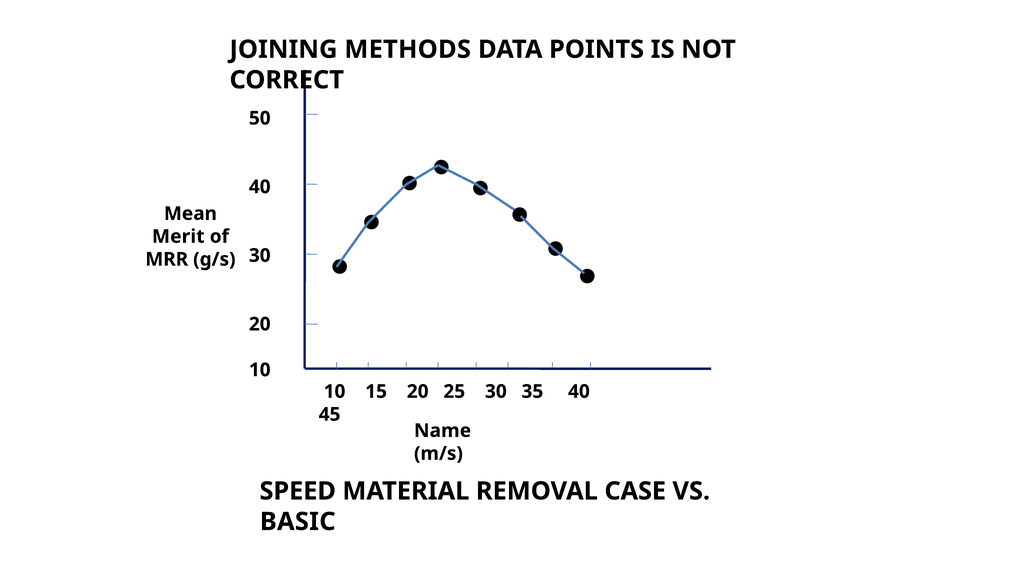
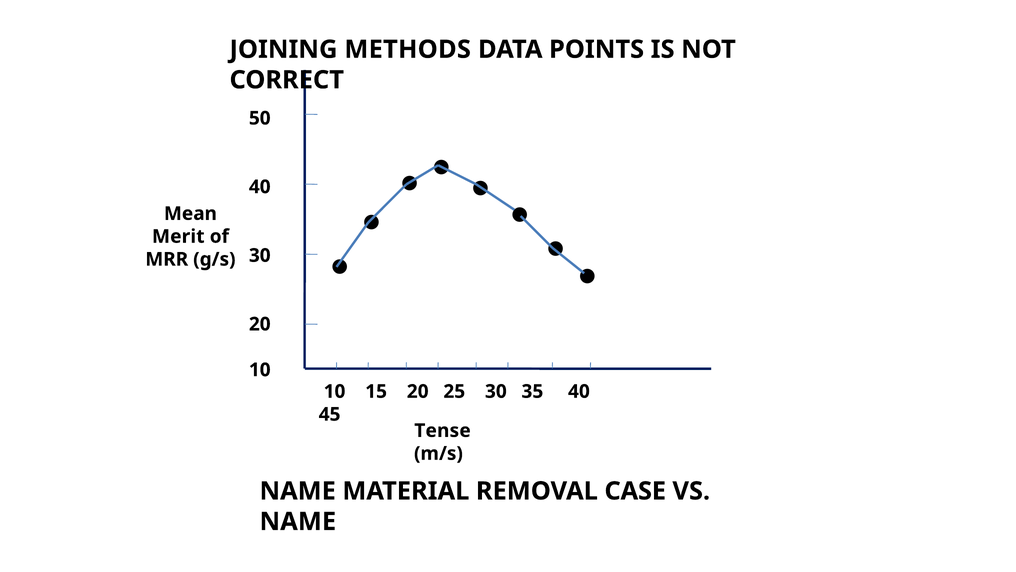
Name: Name -> Tense (443, 430)
SPEED: SPEED -> NAME (298, 491)
BASIC: BASIC -> NAME (298, 521)
